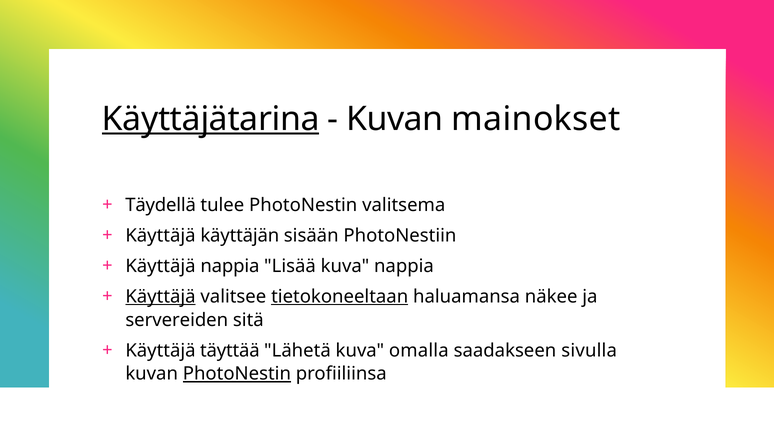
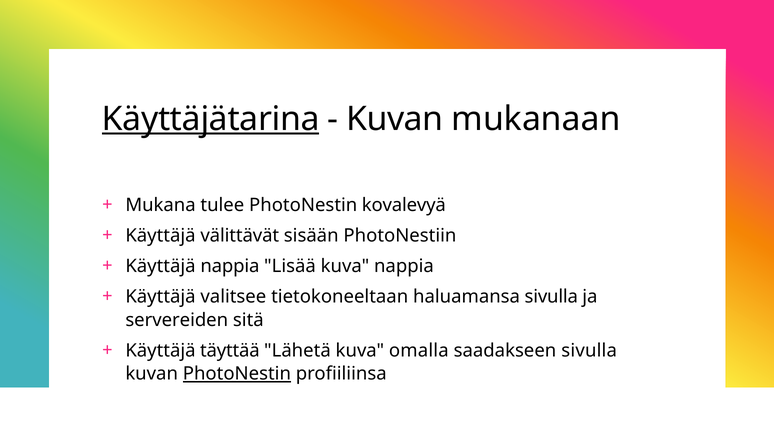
mainokset: mainokset -> mukanaan (536, 119)
Täydellä: Täydellä -> Mukana (161, 205)
valitsema: valitsema -> kovalevyä (404, 205)
käyttäjän: käyttäjän -> välittävät (240, 236)
Käyttäjä underline: present -> none (161, 297)
tietokoneeltaan underline: present -> none (340, 297)
haluamansa näkee: näkee -> sivulla (551, 297)
